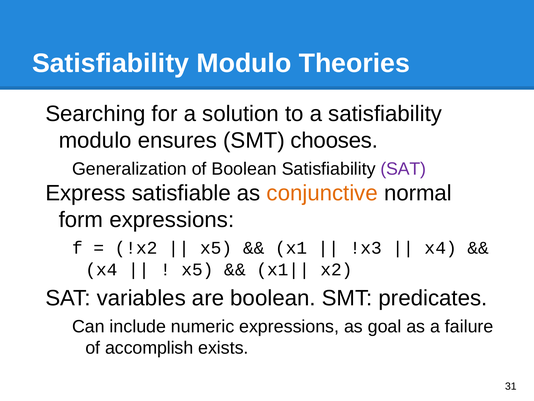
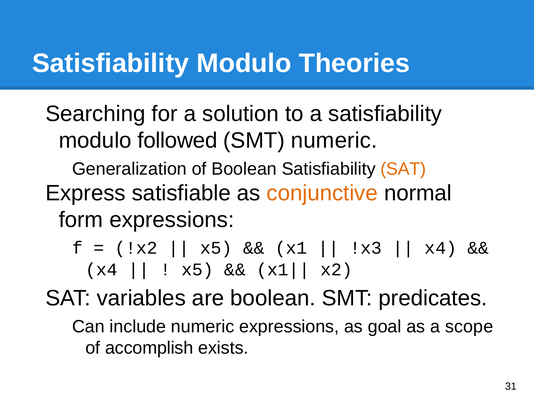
ensures: ensures -> followed (177, 140)
SMT chooses: chooses -> numeric (334, 140)
SAT colour: purple -> orange (403, 169)
failure: failure -> scope (469, 326)
